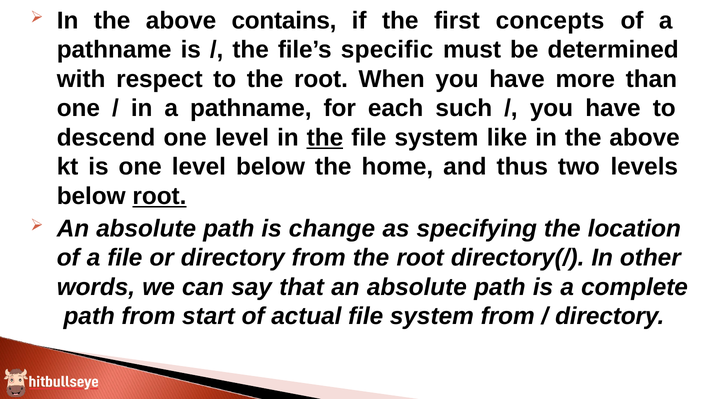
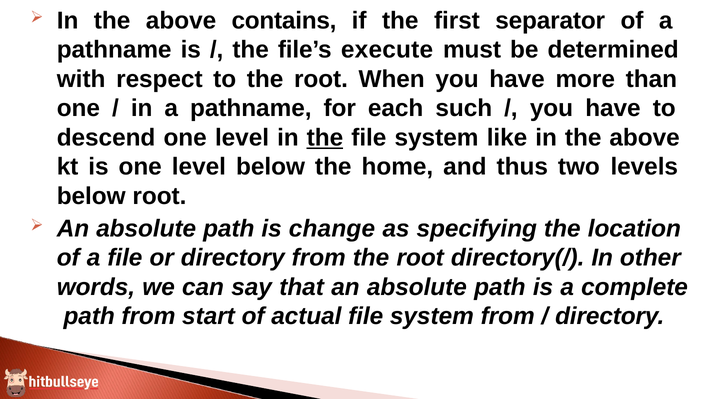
concepts: concepts -> separator (550, 21)
specific: specific -> execute (387, 50)
root underline: present -> none (159, 196)
